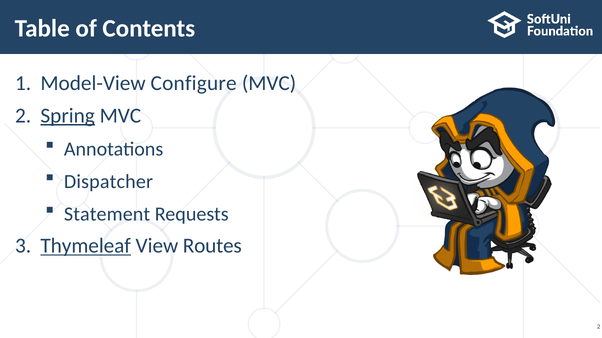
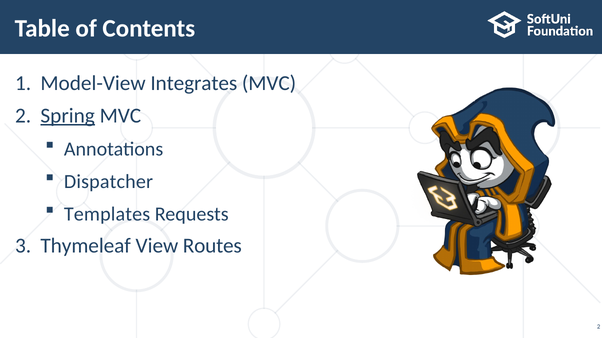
Configure: Configure -> Integrates (194, 83)
Statement: Statement -> Templates (107, 214)
Thymeleaf underline: present -> none (86, 246)
